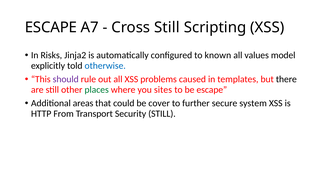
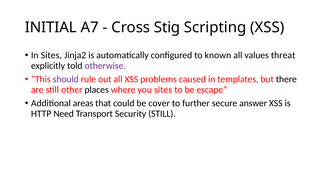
ESCAPE: ESCAPE -> INITIAL (51, 27)
Cross Still: Still -> Stig (167, 27)
In Risks: Risks -> Sites (51, 55)
model: model -> threat (283, 55)
otherwise colour: blue -> purple (105, 66)
places colour: green -> black (97, 90)
system: system -> answer (253, 103)
From: From -> Need (64, 114)
